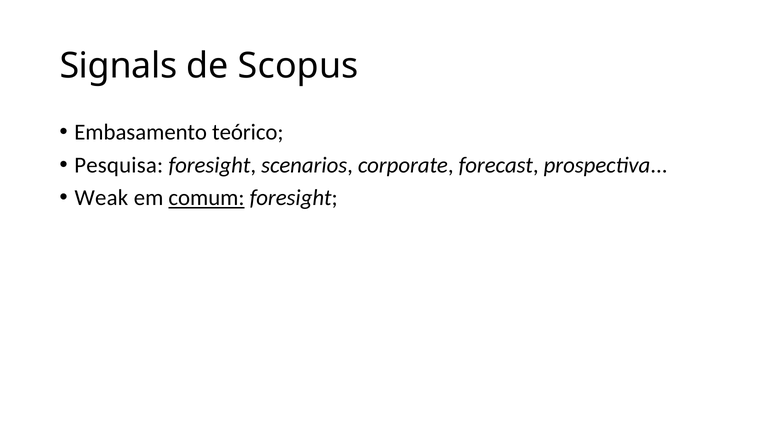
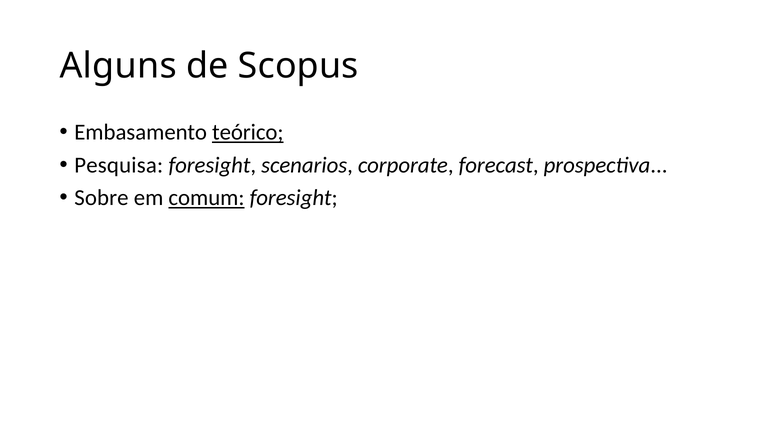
Signals: Signals -> Alguns (118, 66)
teórico underline: none -> present (248, 132)
Weak: Weak -> Sobre (101, 198)
